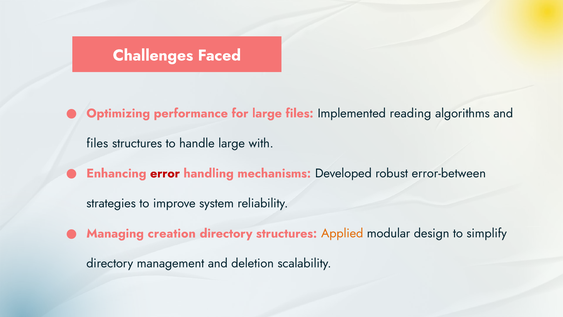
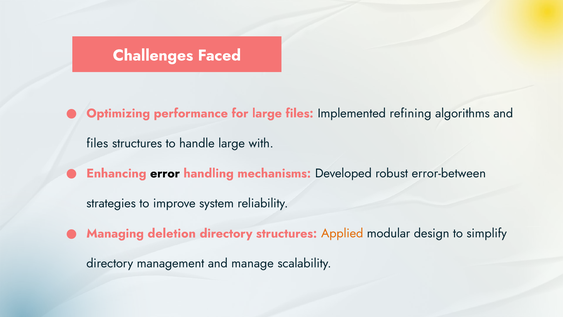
reading: reading -> refining (411, 113)
error colour: red -> black (165, 173)
creation: creation -> deletion (172, 233)
deletion: deletion -> manage (253, 263)
